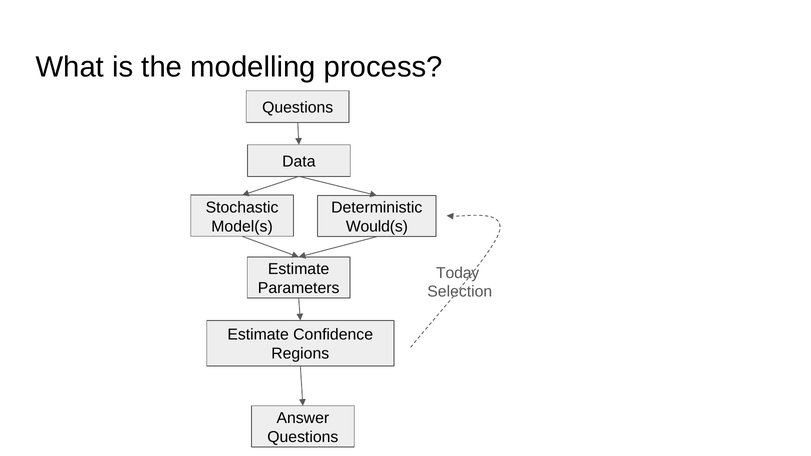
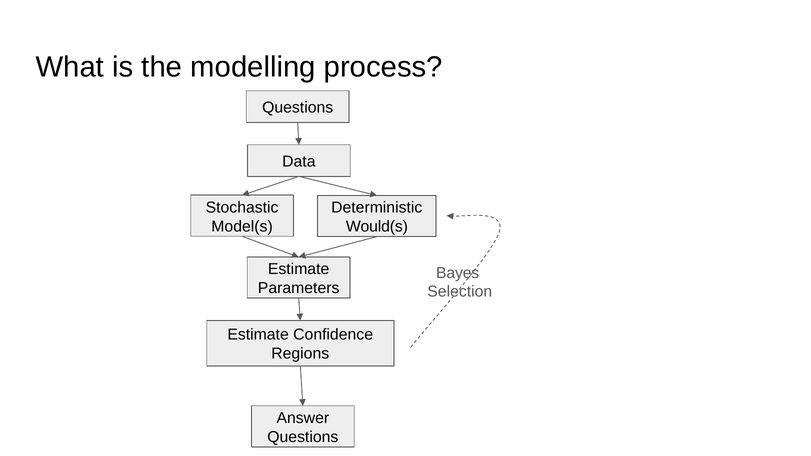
Today: Today -> Bayes (458, 273)
